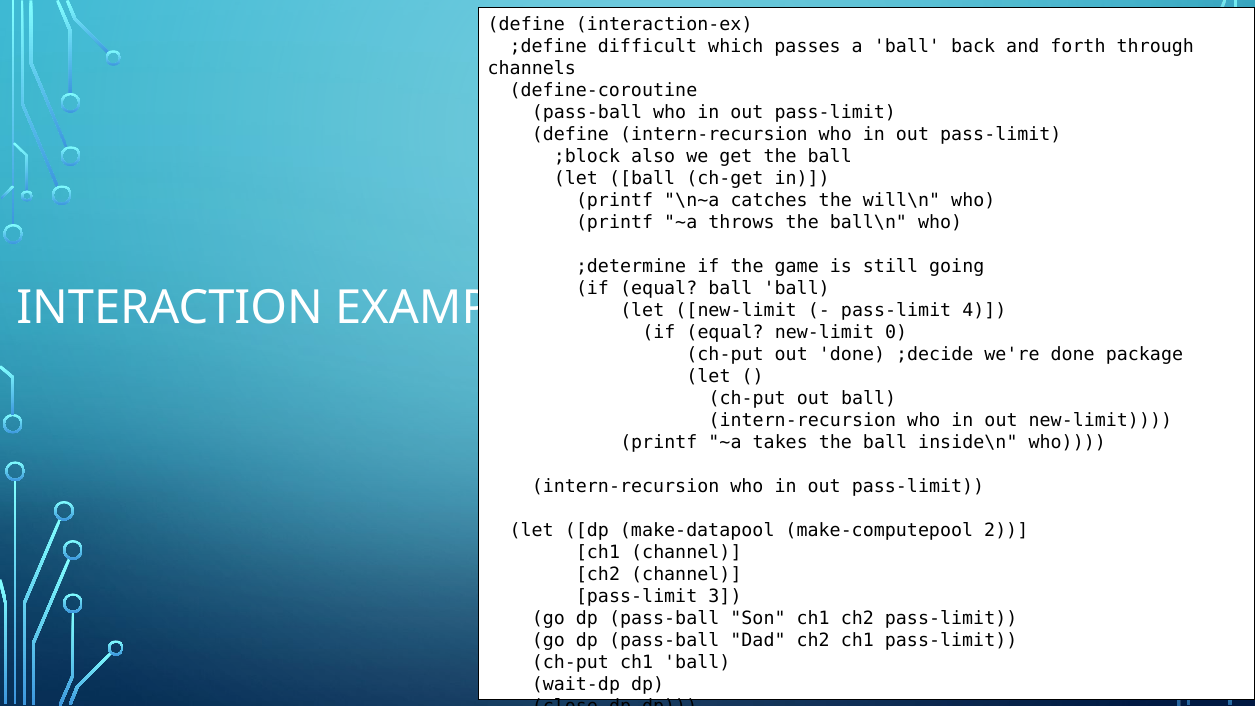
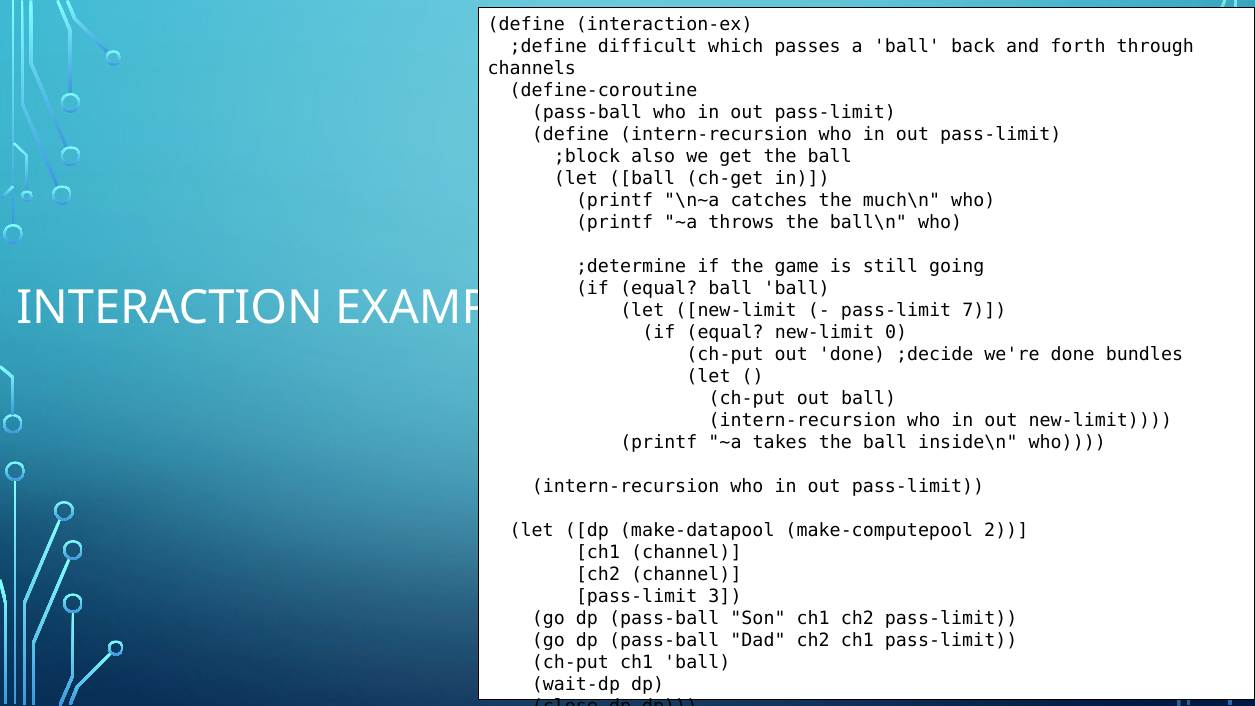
will\n: will\n -> much\n (902, 201)
4: 4 -> 7 (984, 310)
package: package -> bundles (1144, 354)
